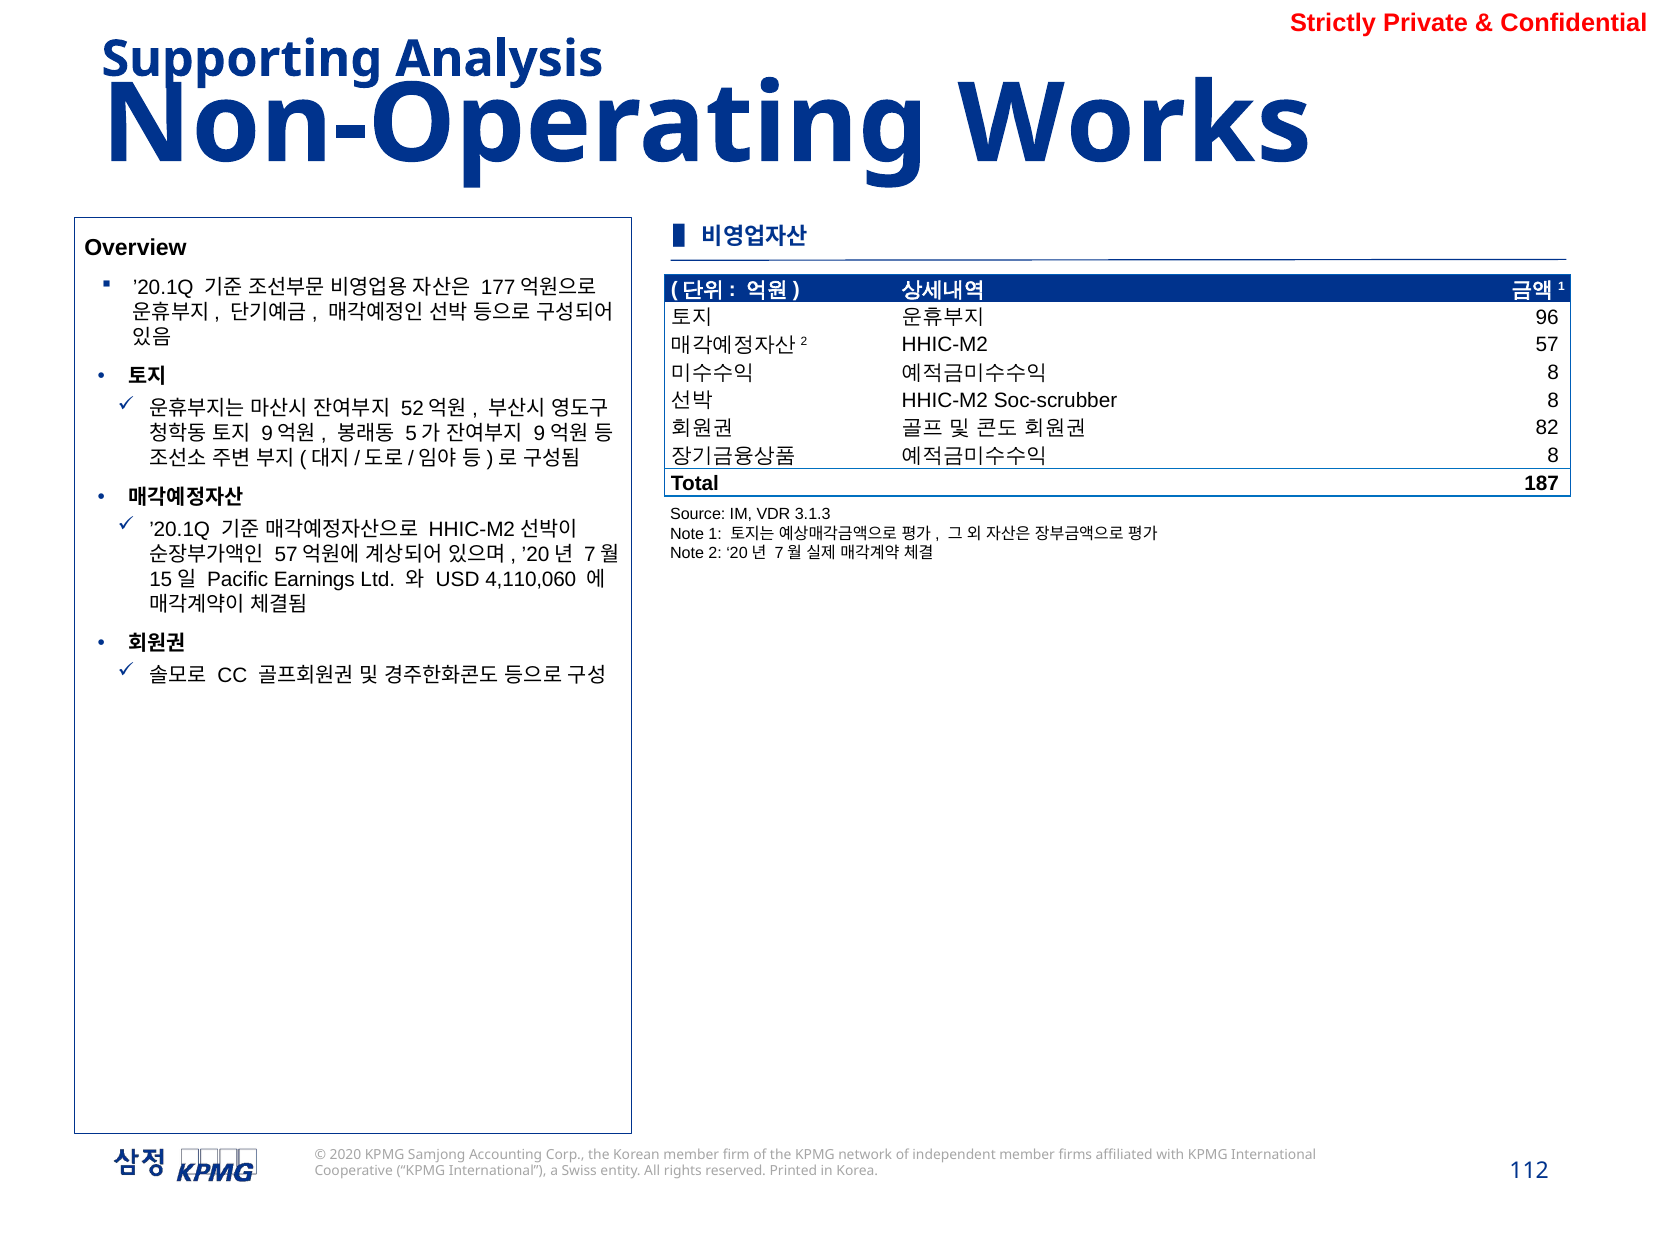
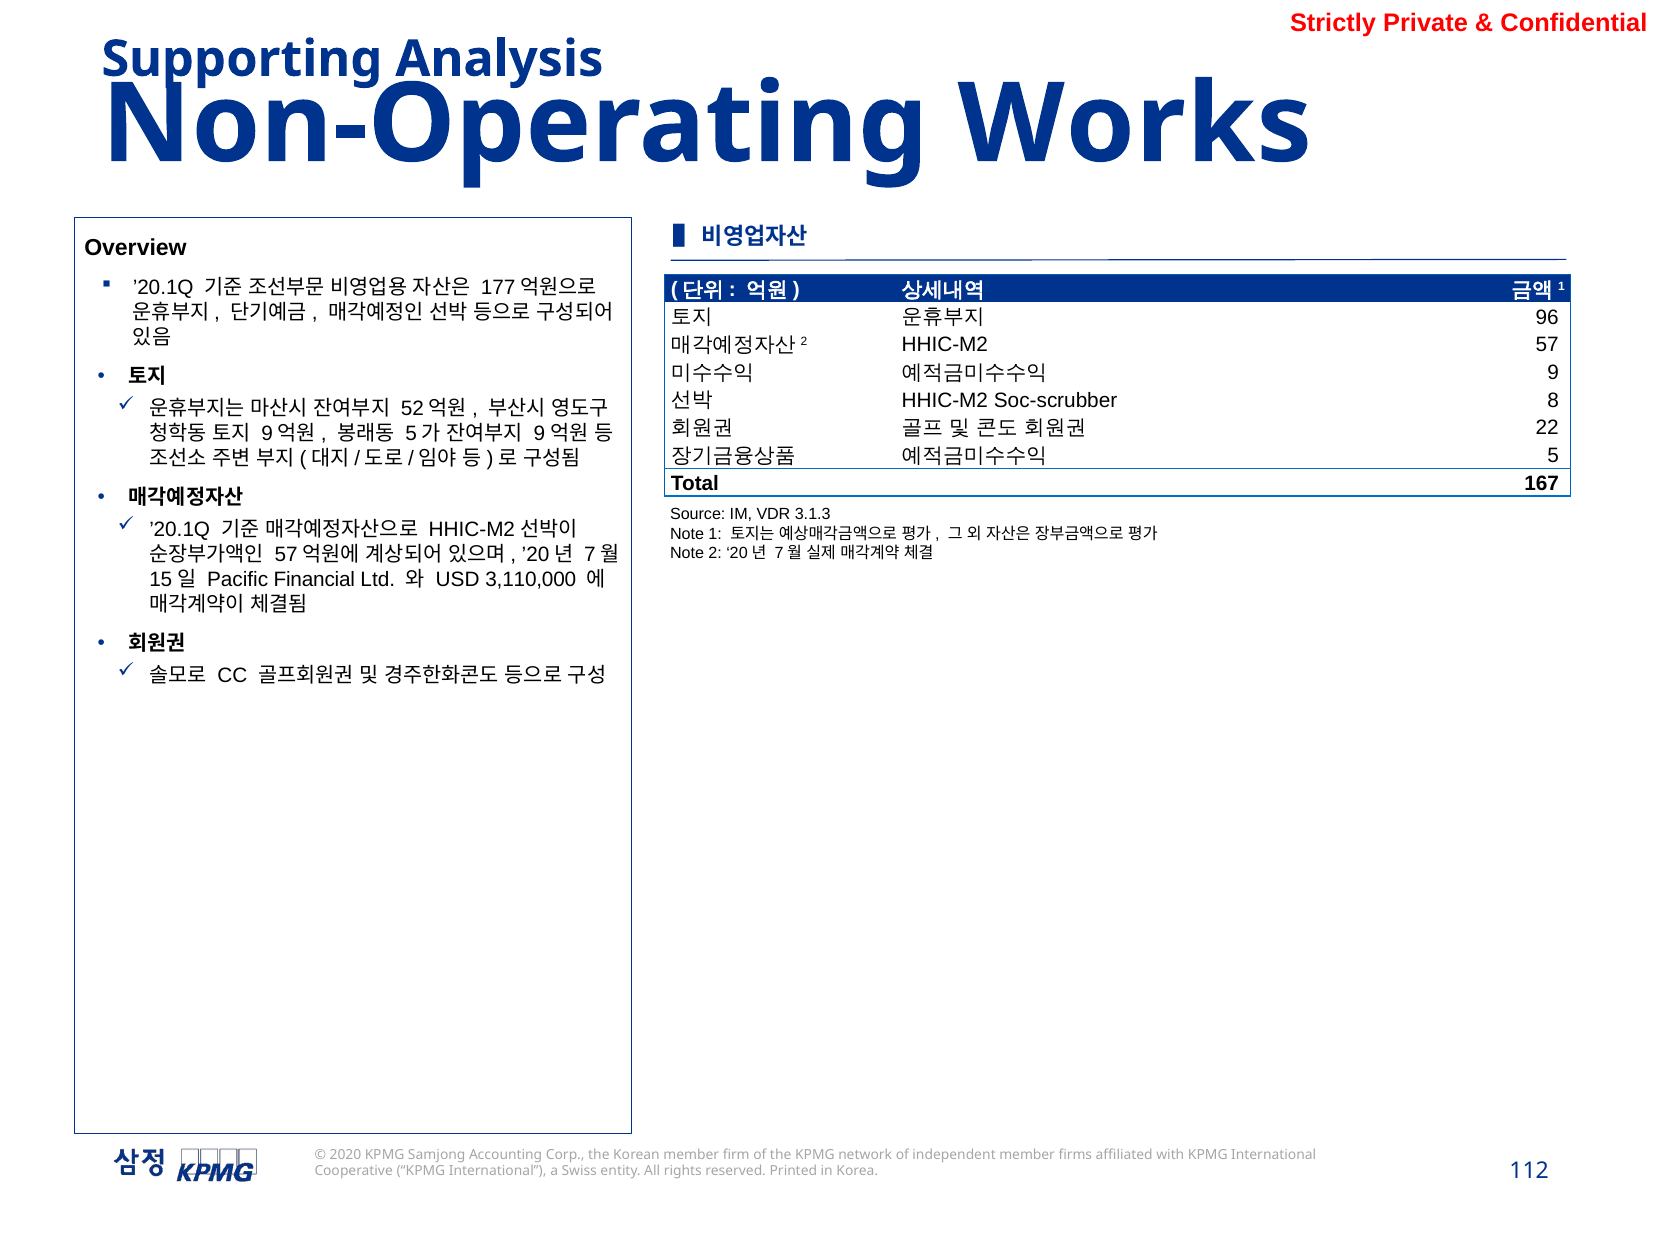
8: 8 -> 9 (1553, 373)
82: 82 -> 22 (1547, 428)
8: 8 -> 5 (1553, 456)
187: 187 -> 167 (1542, 483)
Earnings: Earnings -> Financial (314, 579)
4,110,060: 4,110,060 -> 3,110,000 (531, 579)
